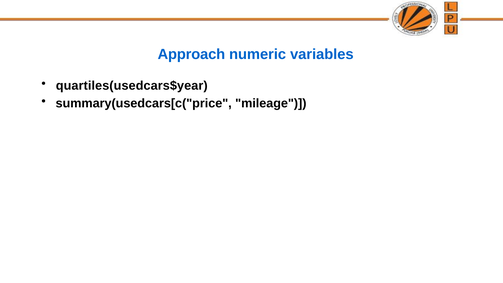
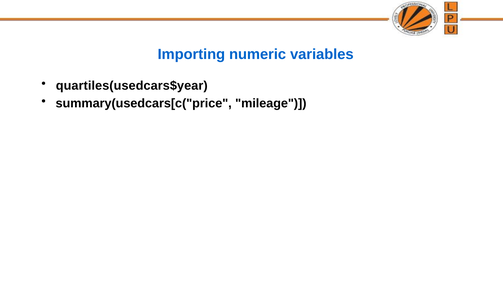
Approach: Approach -> Importing (191, 54)
